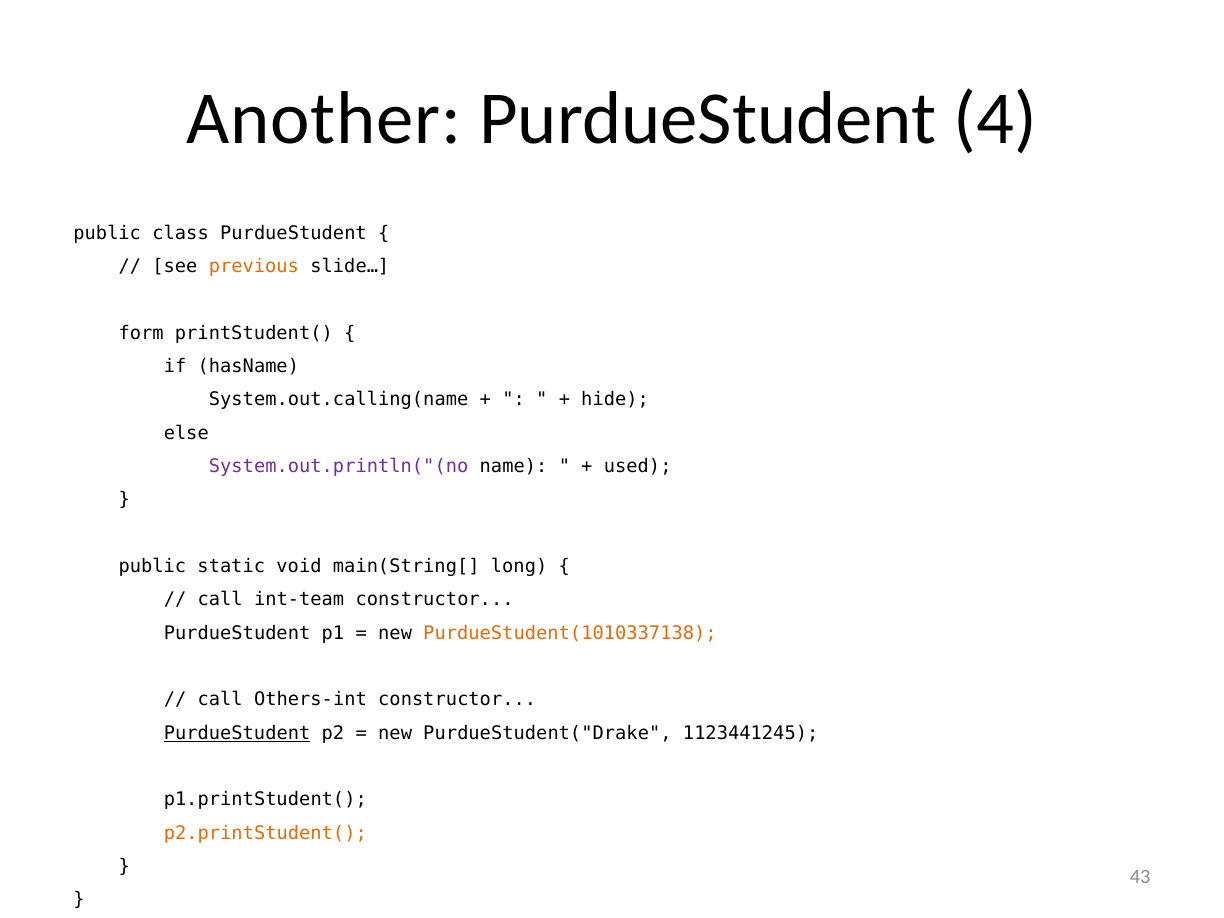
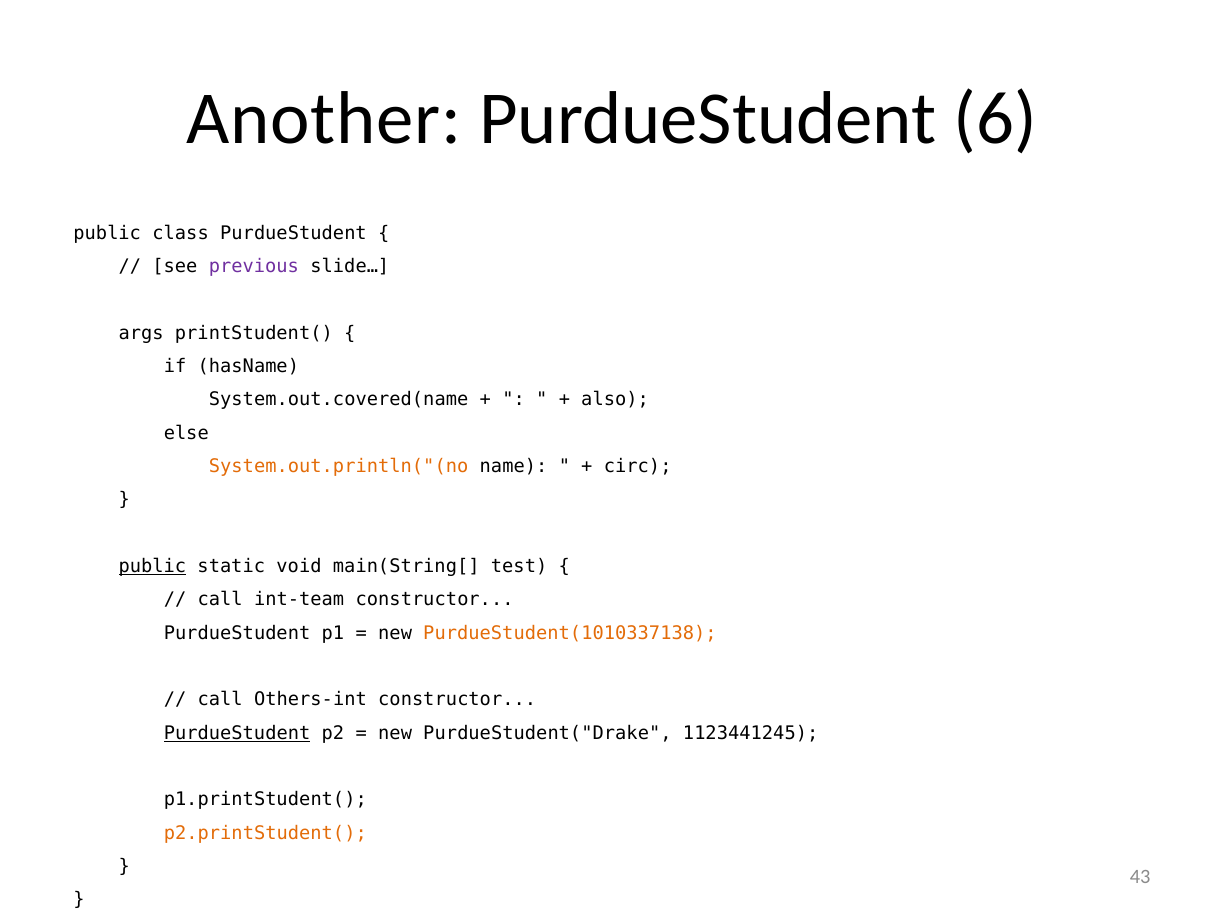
4: 4 -> 6 (995, 118)
previous colour: orange -> purple (254, 266)
form: form -> args (141, 333)
System.out.calling(name: System.out.calling(name -> System.out.covered(name (339, 400)
hide: hide -> also (615, 400)
System.out.println("(no colour: purple -> orange (339, 466)
used: used -> circ (638, 466)
public underline: none -> present (152, 566)
long: long -> test (519, 566)
